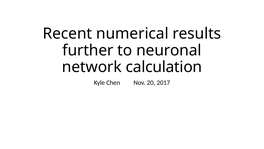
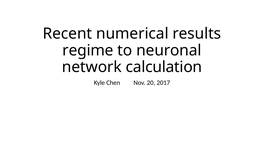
further: further -> regime (88, 50)
